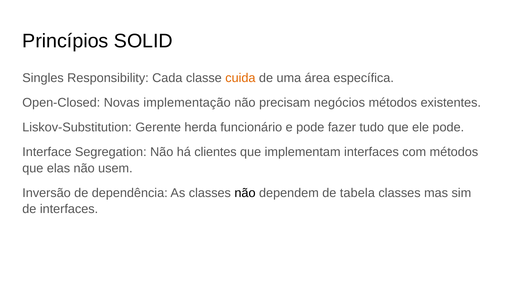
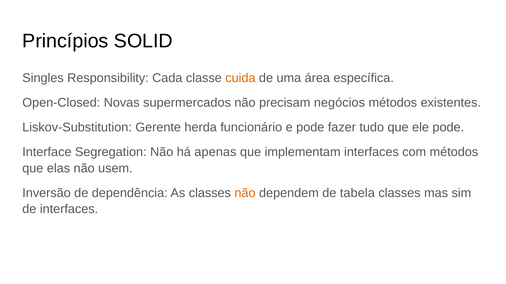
implementação: implementação -> supermercados (187, 103)
clientes: clientes -> apenas (215, 152)
não colour: black -> orange (245, 193)
